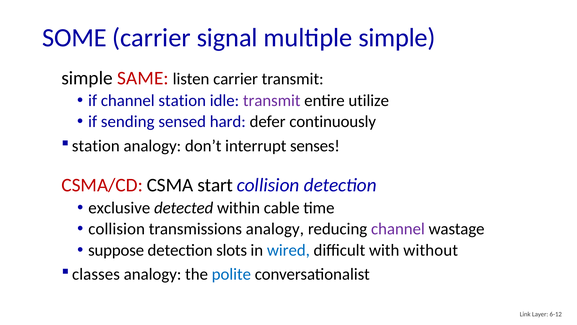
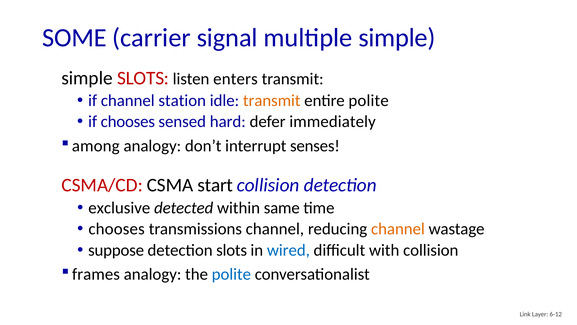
simple SAME: SAME -> SLOTS (143, 78)
listen carrier: carrier -> enters (235, 79)
transmit colour: purple -> orange (272, 100)
entire utilize: utilize -> polite (369, 100)
if sending: sending -> chooses (128, 122)
continuously: continuously -> immediately (333, 122)
station: station -> among (96, 146)
cable: cable -> same (282, 207)
collision: collision -> chooses (117, 229)
transmissions analogy: analogy -> channel (275, 229)
channel colour: purple -> orange (398, 229)
with without: without -> collision (431, 250)
classes: classes -> frames (96, 274)
